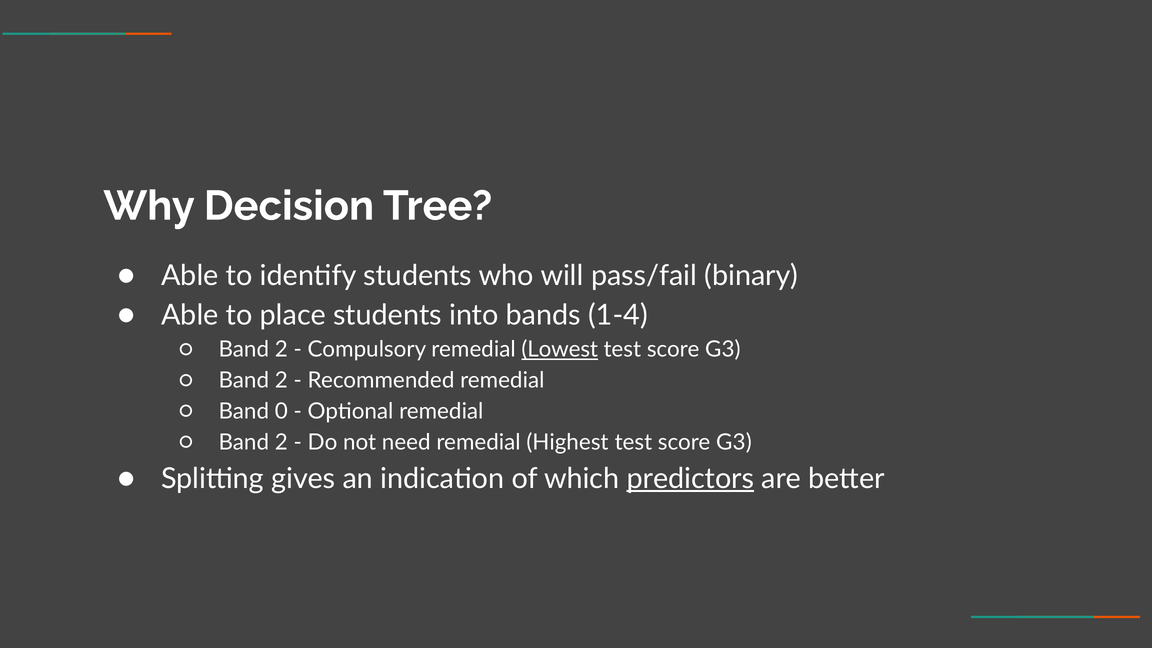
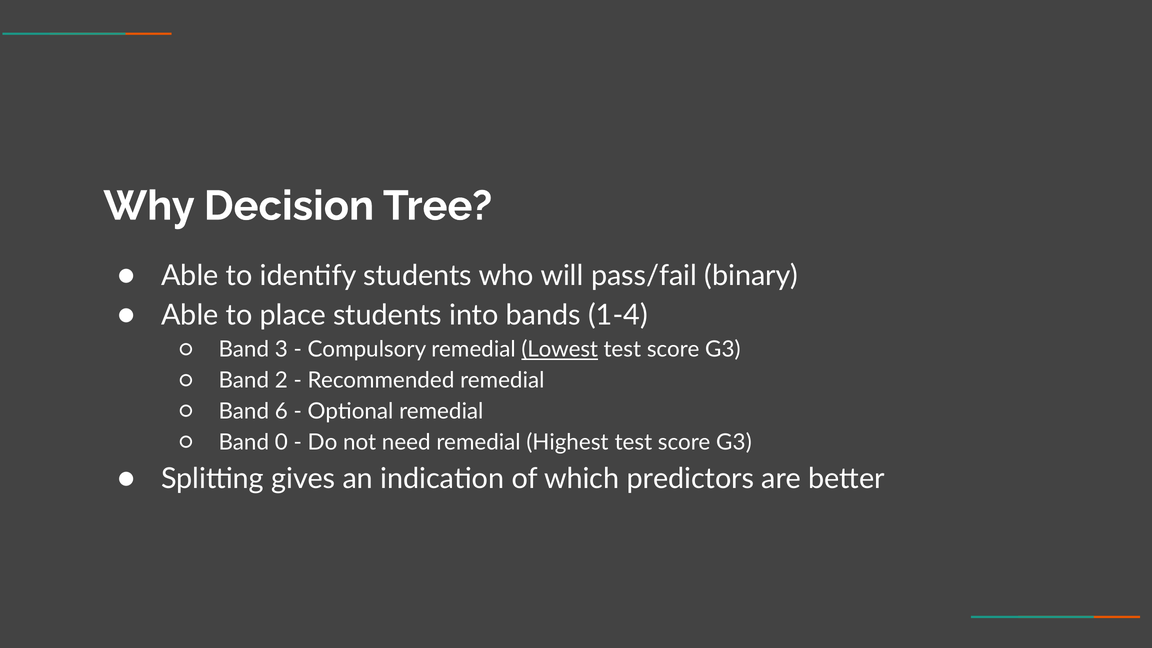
2: 2 -> 3 (281, 350)
0: 0 -> 6 (281, 411)
2: 2 -> 0 (281, 442)
predictors underline: present -> none (690, 479)
